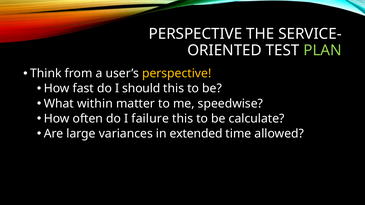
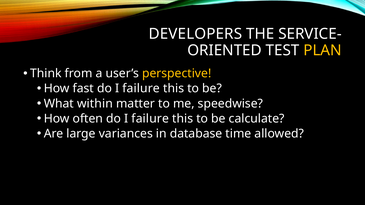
PERSPECTIVE: PERSPECTIVE -> DEVELOPERS (195, 34)
PLAN colour: light green -> yellow (323, 50)
fast do I should: should -> failure (141, 89)
extended: extended -> database (196, 134)
